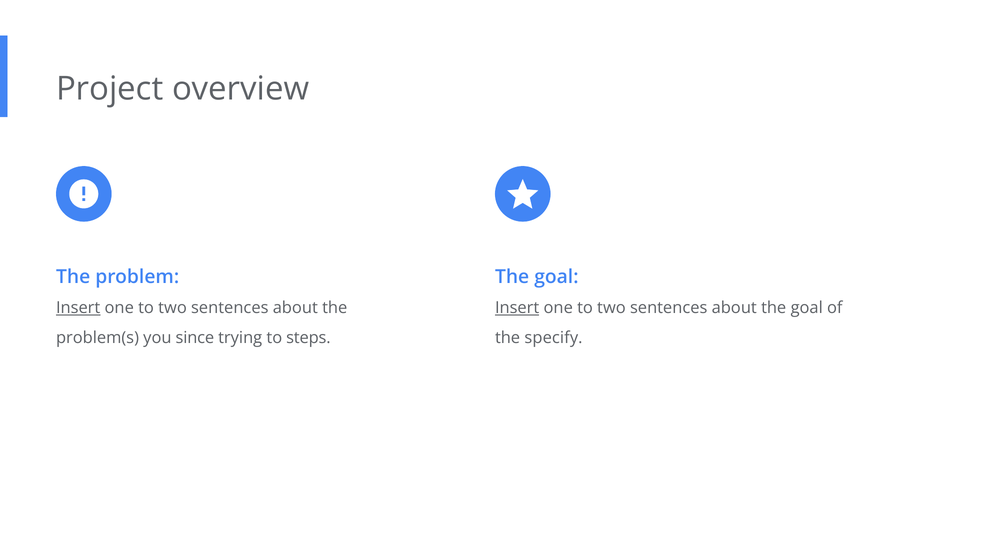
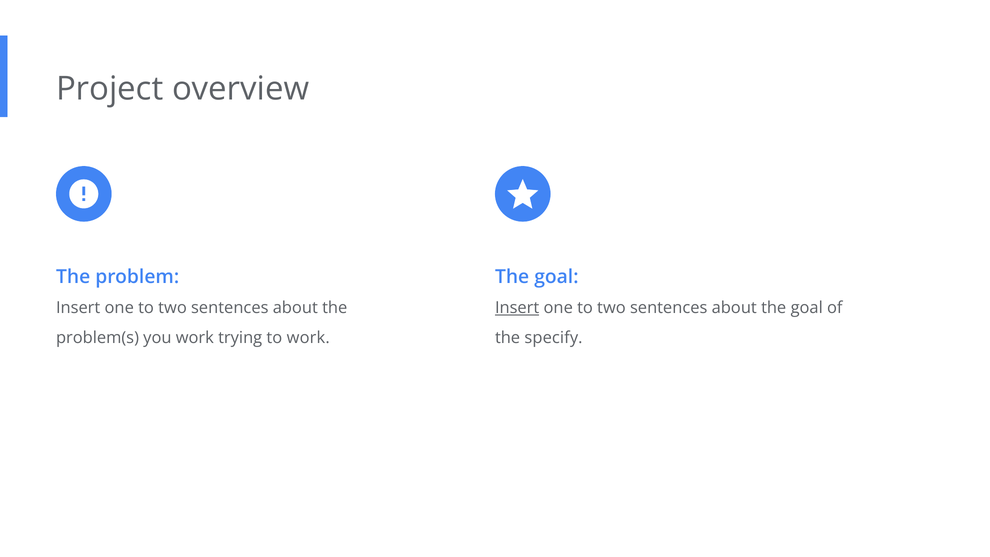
Insert underline: present -> none (78, 308)
you since: since -> work (195, 338)
to steps: steps -> work (308, 338)
